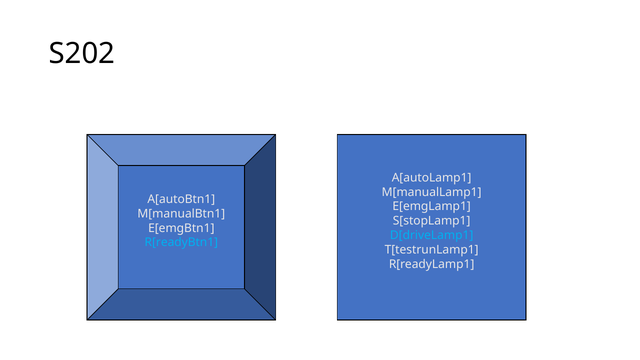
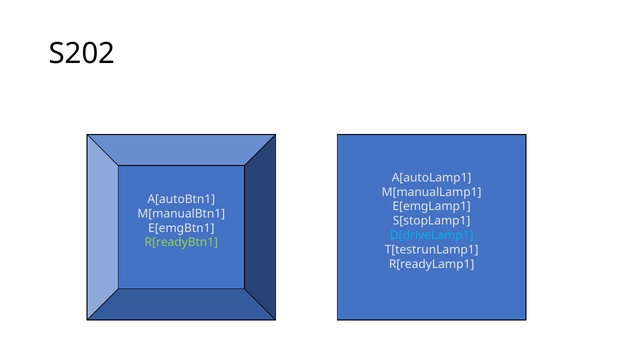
R[readyBtn1 colour: light blue -> light green (181, 242)
